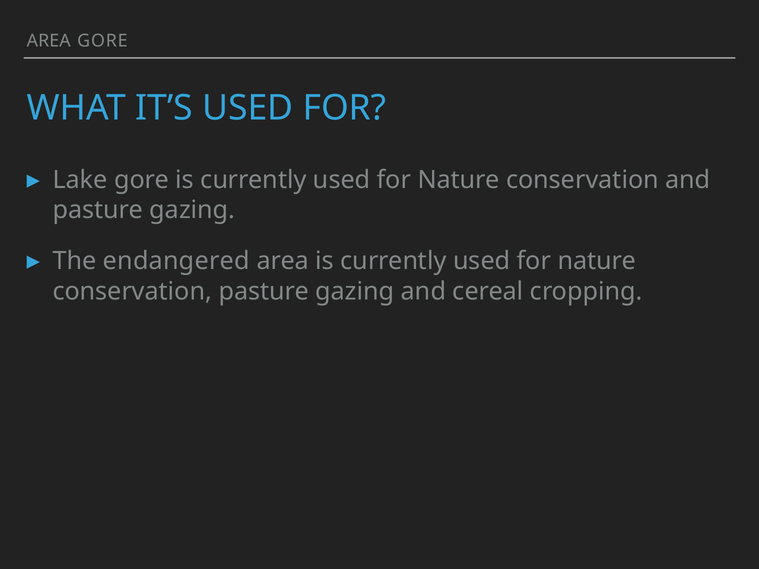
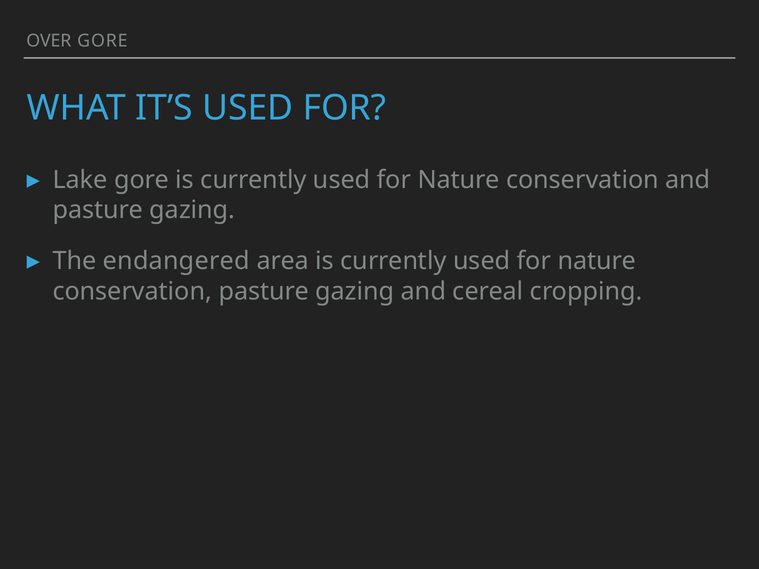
AREA: AREA -> OVER (49, 41)
